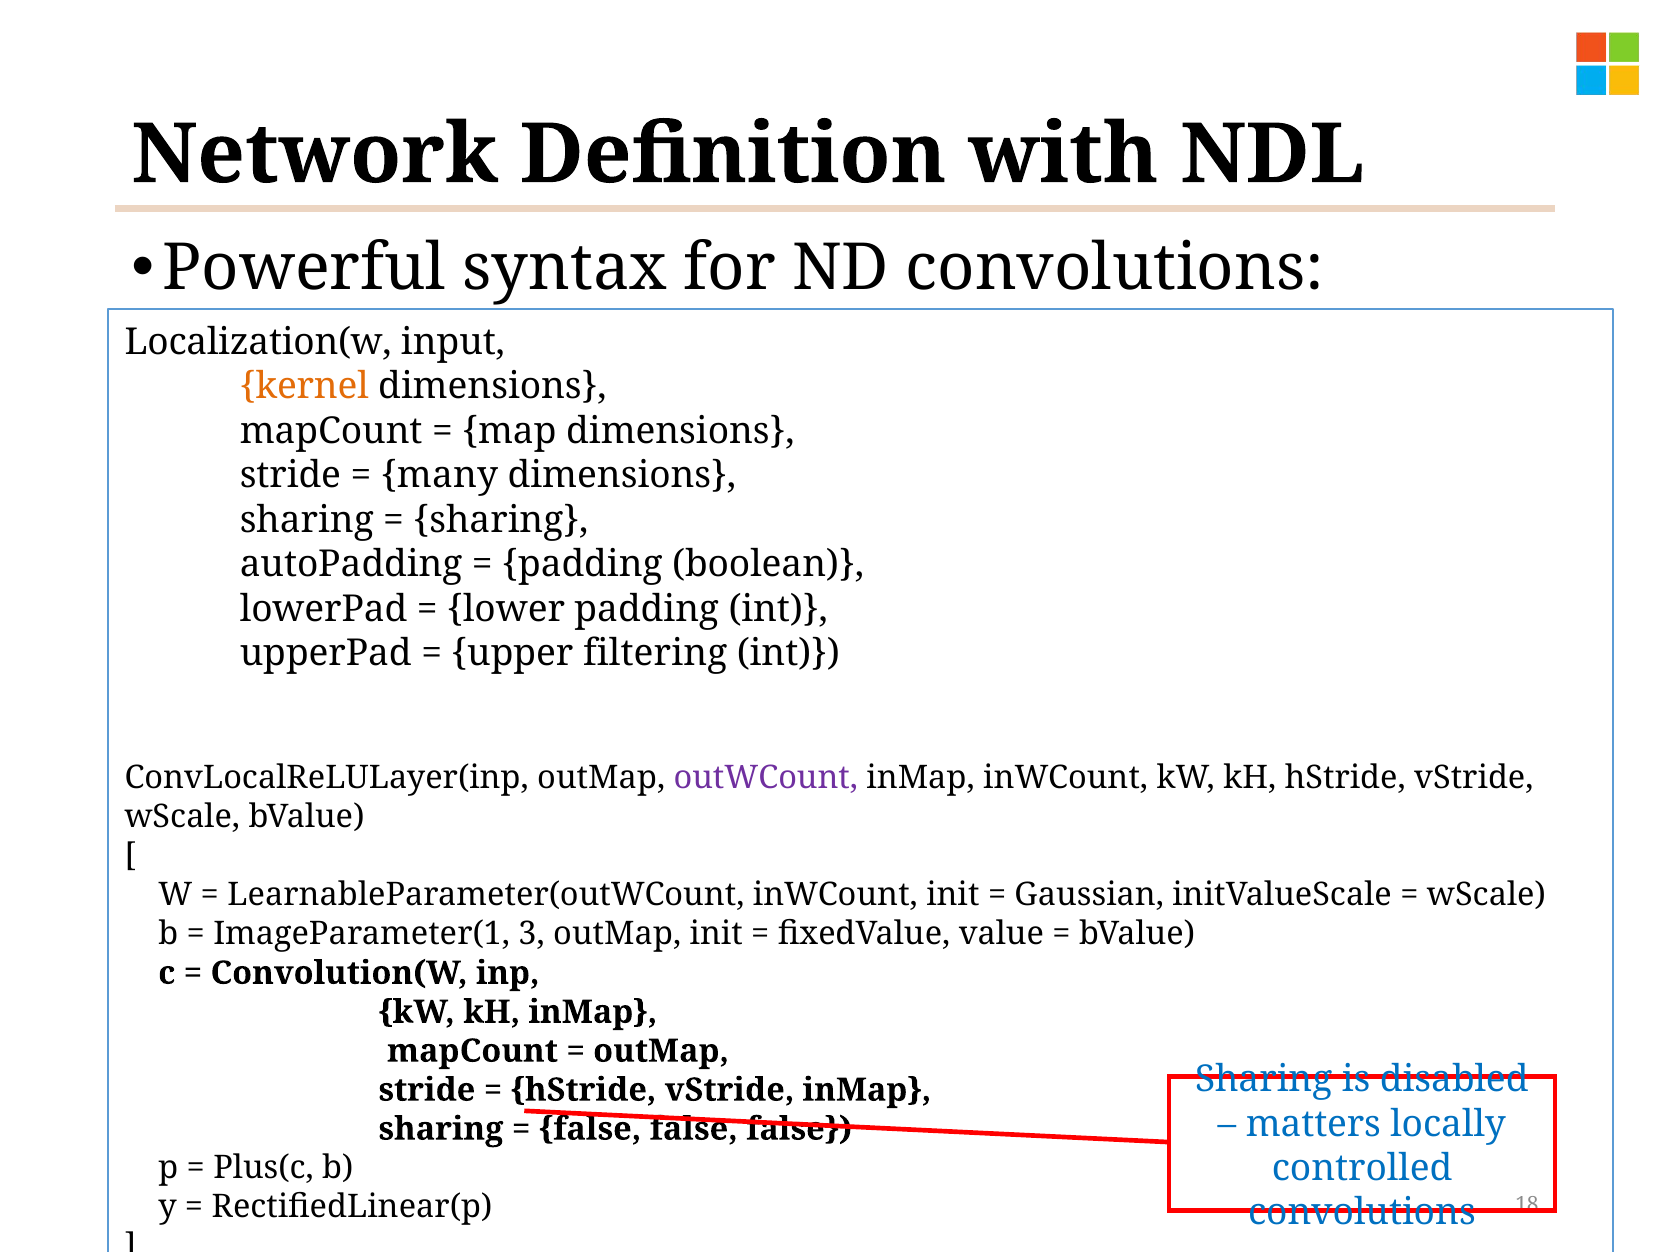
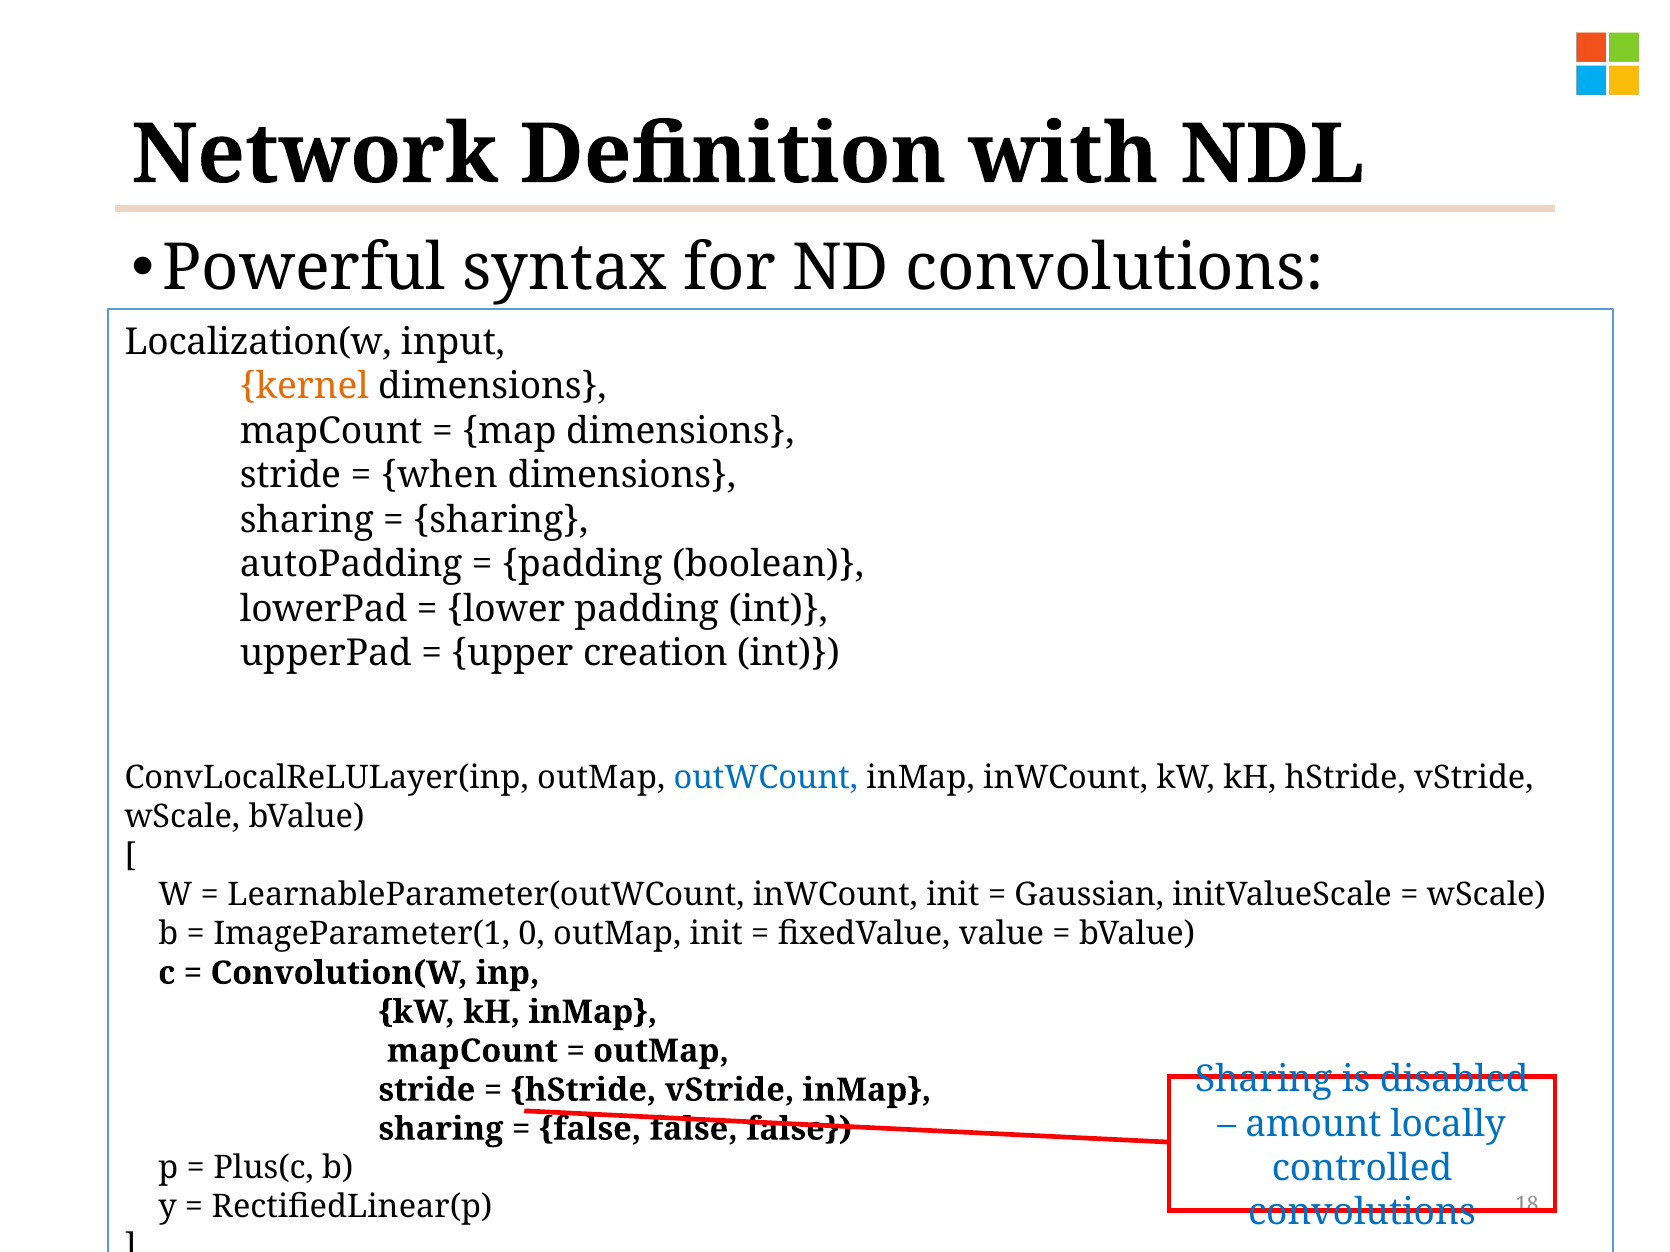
many: many -> when (439, 476)
filtering: filtering -> creation (655, 654)
outWCount colour: purple -> blue (766, 779)
3: 3 -> 0 (532, 934)
matters: matters -> amount (1313, 1124)
